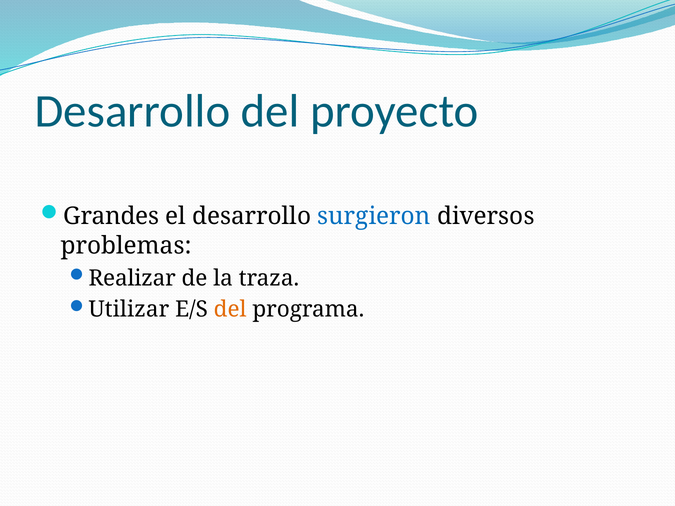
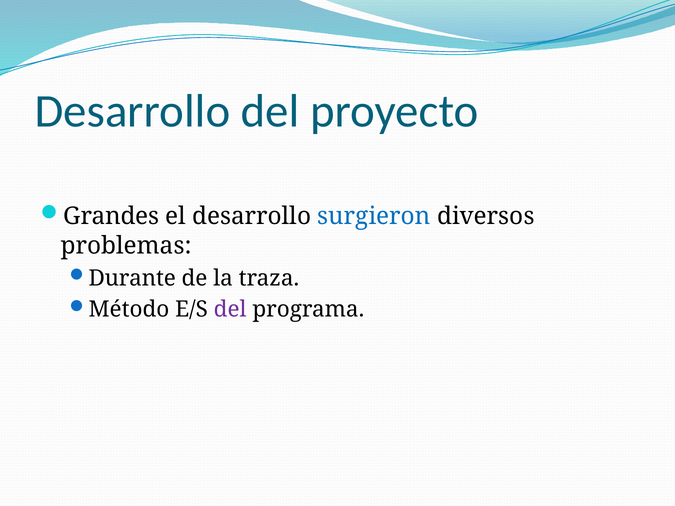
Realizar: Realizar -> Durante (132, 278)
Utilizar: Utilizar -> Método (129, 310)
del colour: orange -> purple (230, 310)
